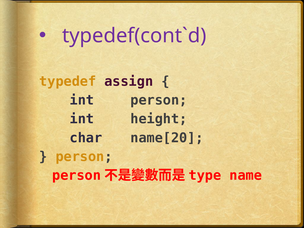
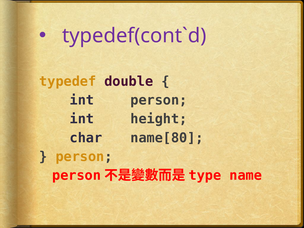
assign: assign -> double (129, 81)
name[20: name[20 -> name[80 (167, 138)
